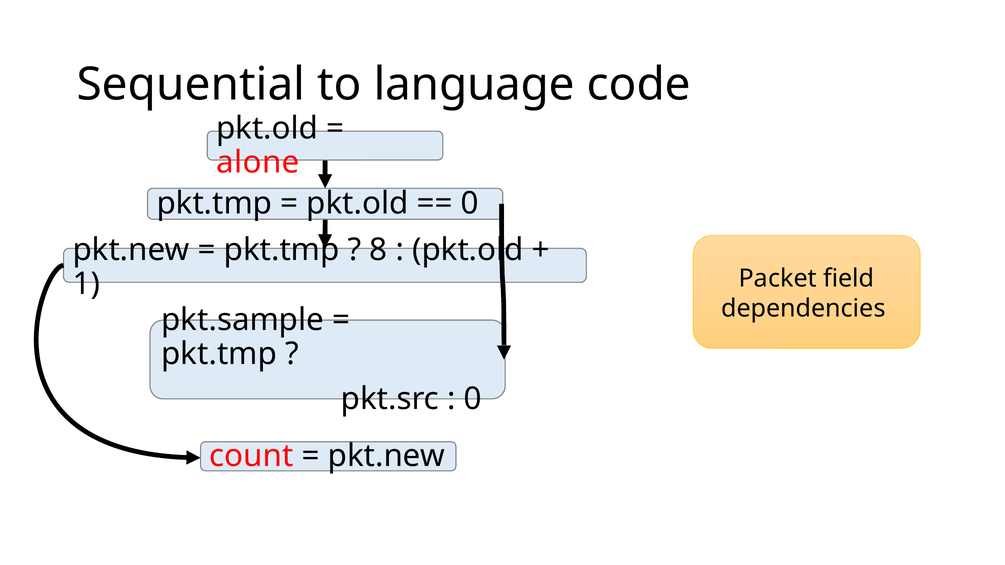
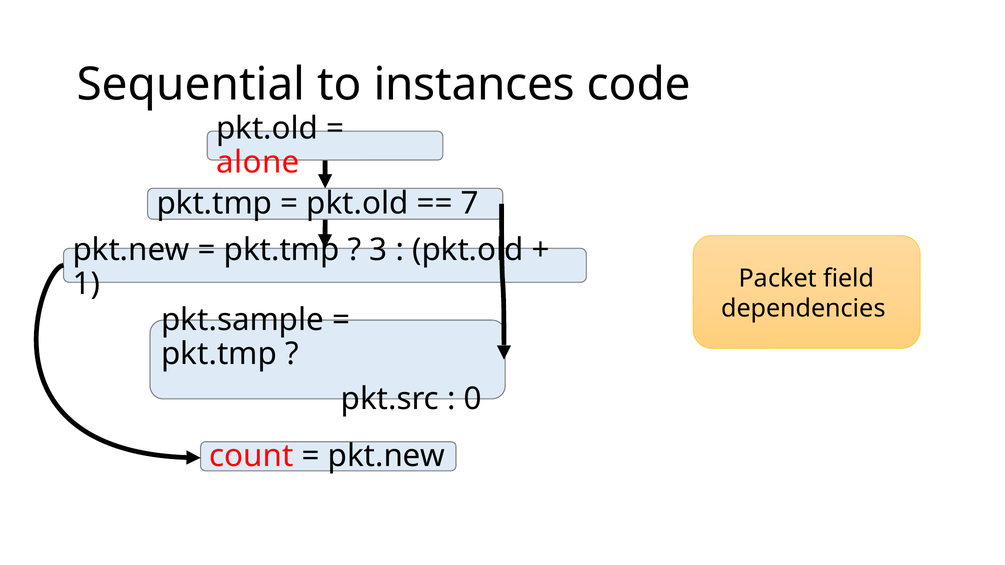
language: language -> instances (474, 84)
0: 0 -> 7 (470, 204)
8: 8 -> 3 (378, 250)
